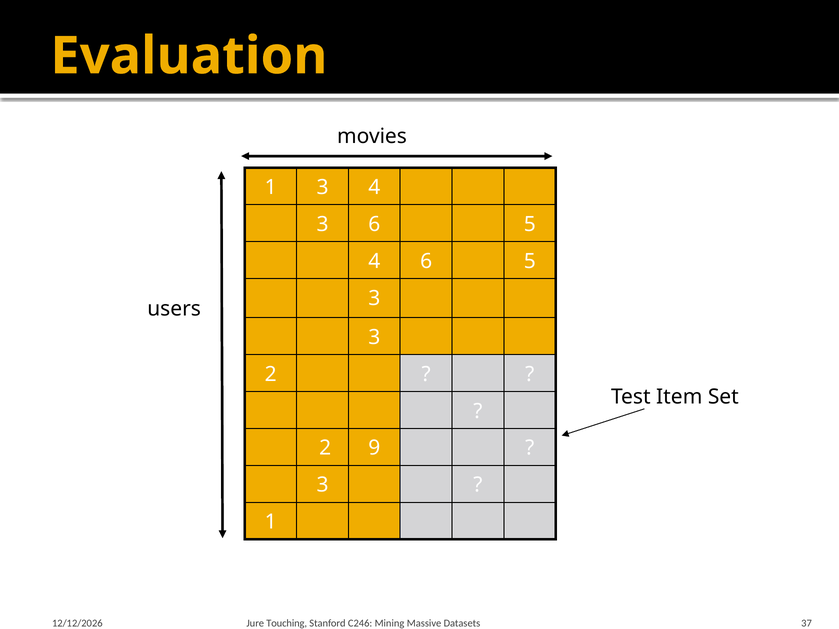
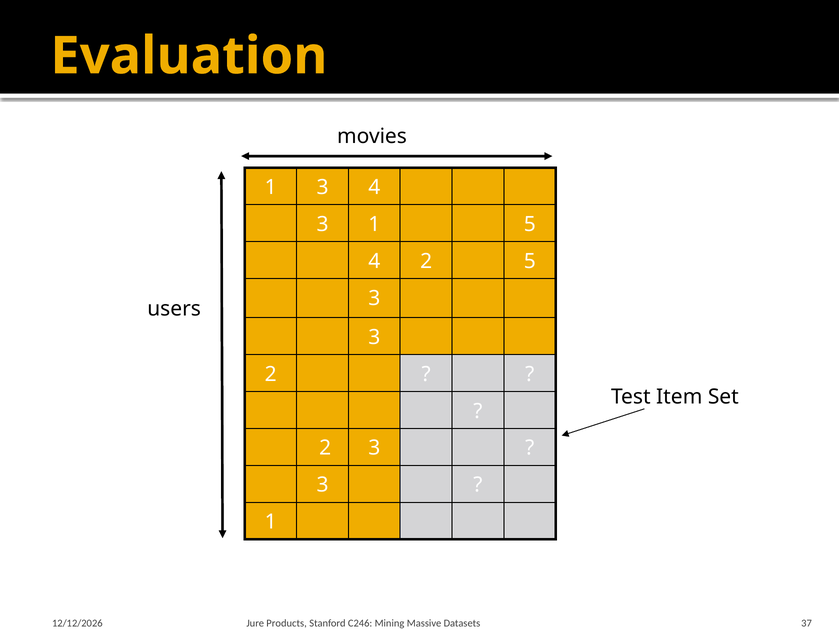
3 6: 6 -> 1 (374, 224)
4 6: 6 -> 2 (426, 261)
2 9: 9 -> 3 (374, 448)
Touching: Touching -> Products (287, 624)
